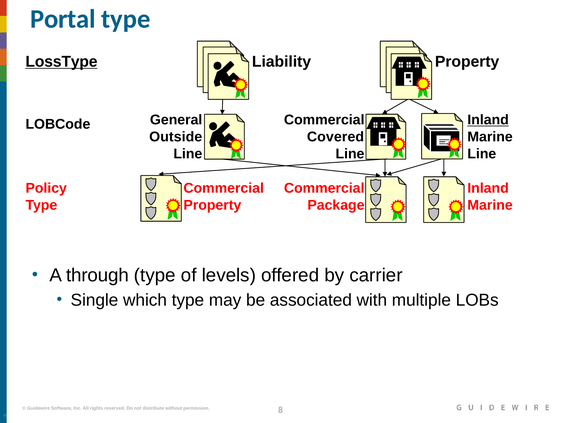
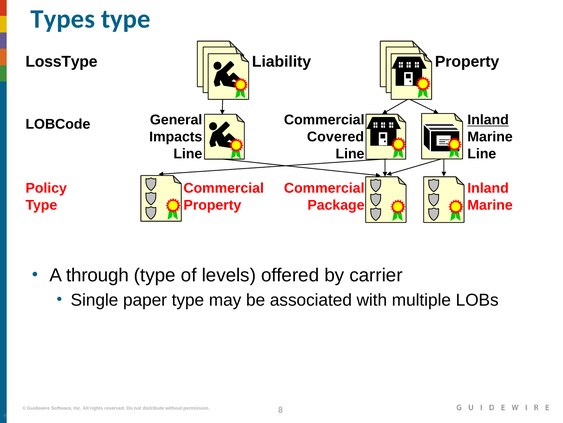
Portal: Portal -> Types (63, 19)
LossType underline: present -> none (61, 62)
Outside: Outside -> Impacts (176, 137)
which: which -> paper (145, 300)
